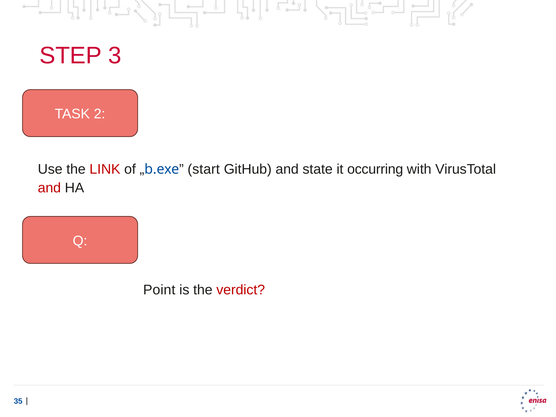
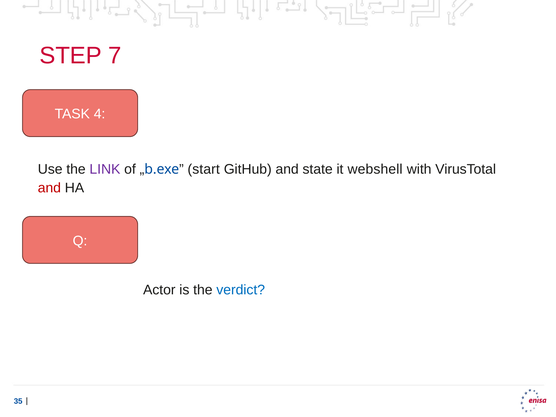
3: 3 -> 7 (115, 55)
2: 2 -> 4 (100, 114)
LINK colour: red -> purple (105, 169)
occurring: occurring -> webshell (375, 169)
Point: Point -> Actor (159, 290)
verdict colour: red -> blue (241, 290)
